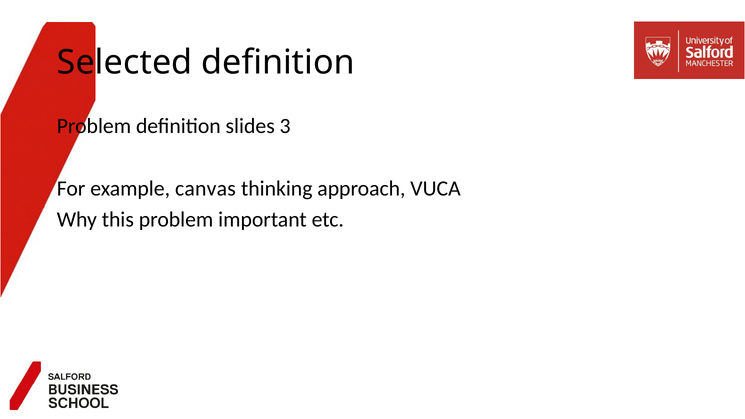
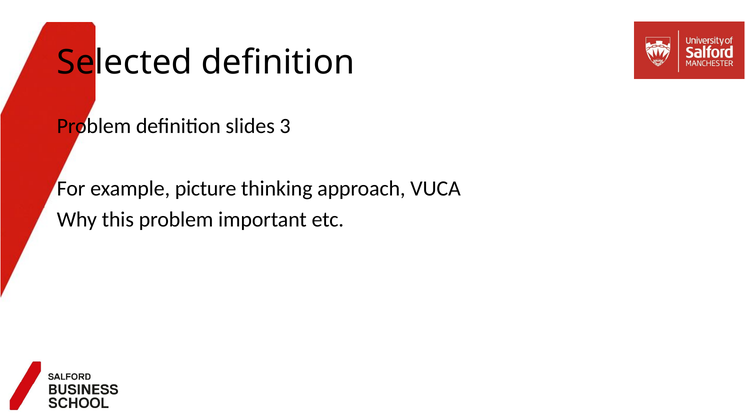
canvas: canvas -> picture (206, 188)
